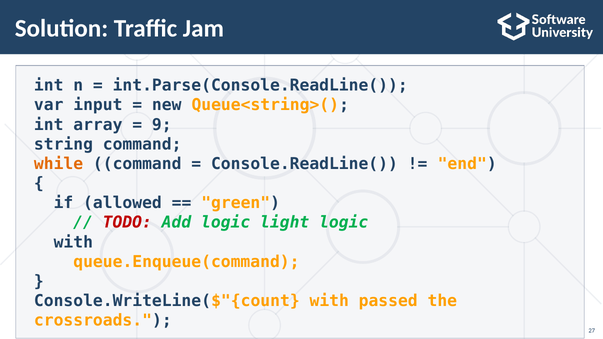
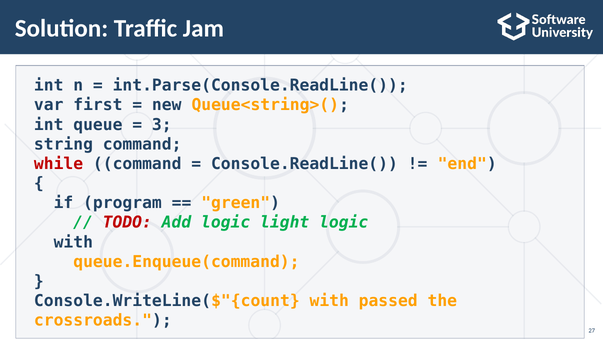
input: input -> first (98, 105)
array: array -> queue (98, 125)
9: 9 -> 3 (162, 125)
while colour: orange -> red (59, 164)
allowed: allowed -> program (122, 203)
